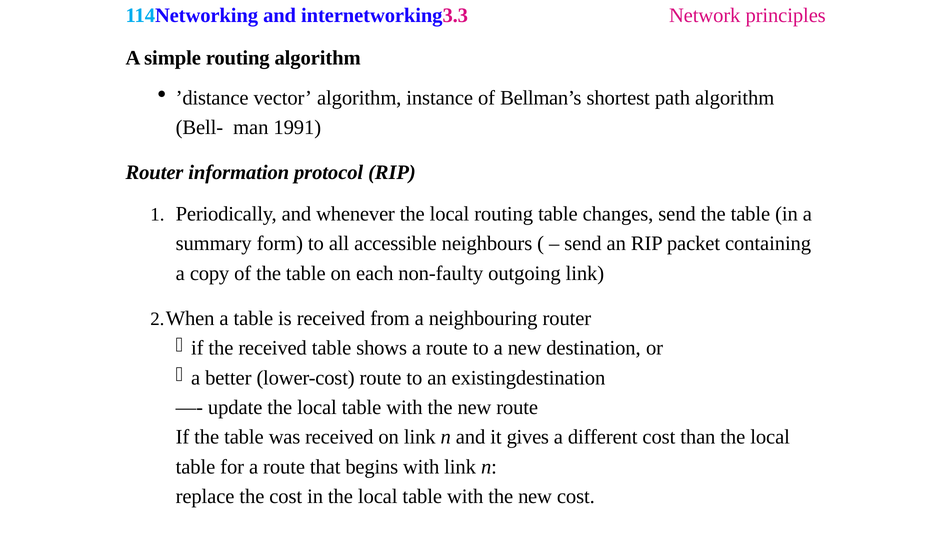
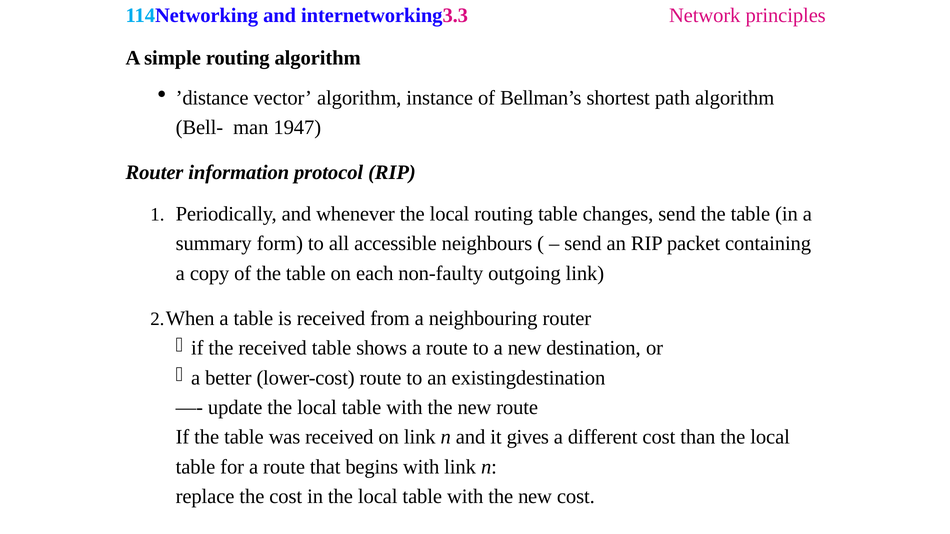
1991: 1991 -> 1947 (297, 128)
